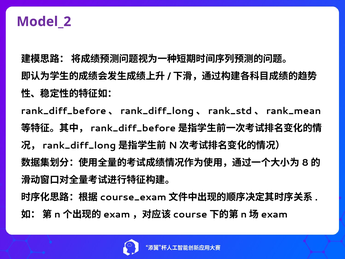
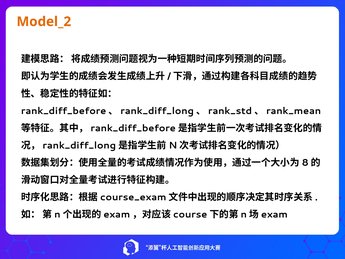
Model_2 colour: purple -> orange (44, 22)
